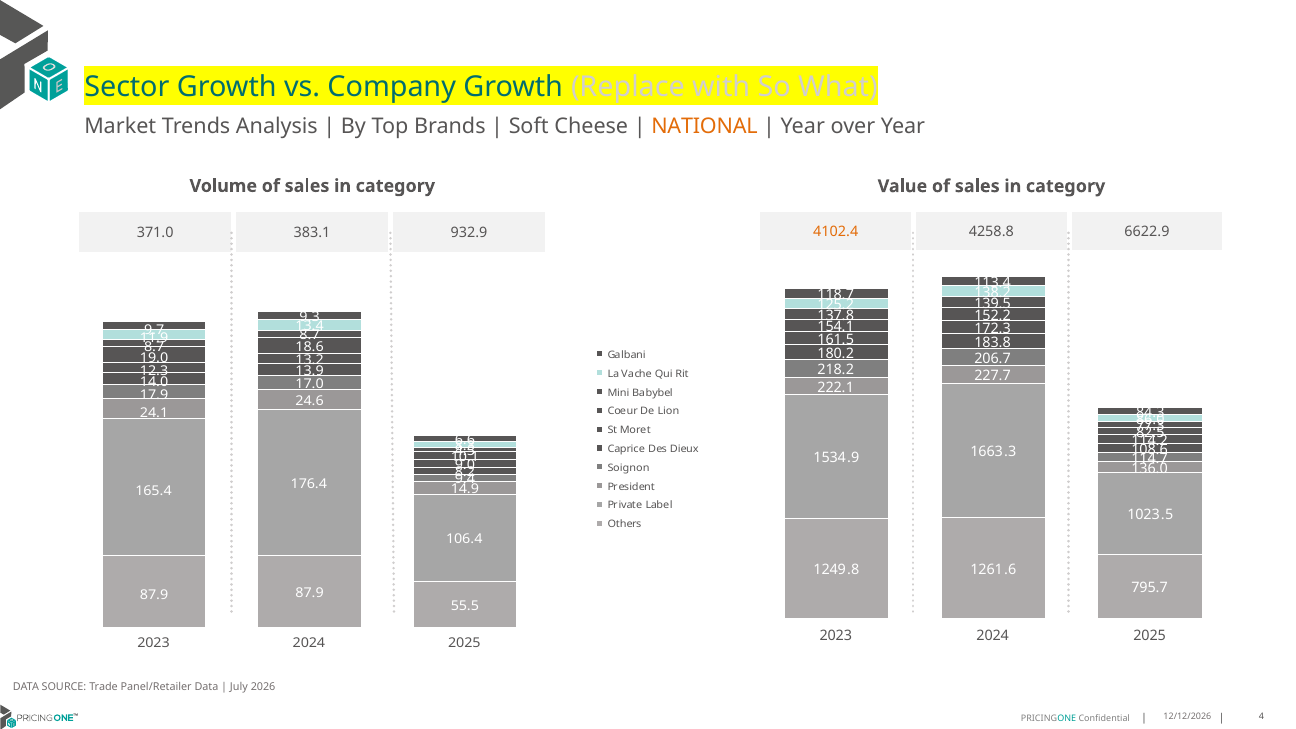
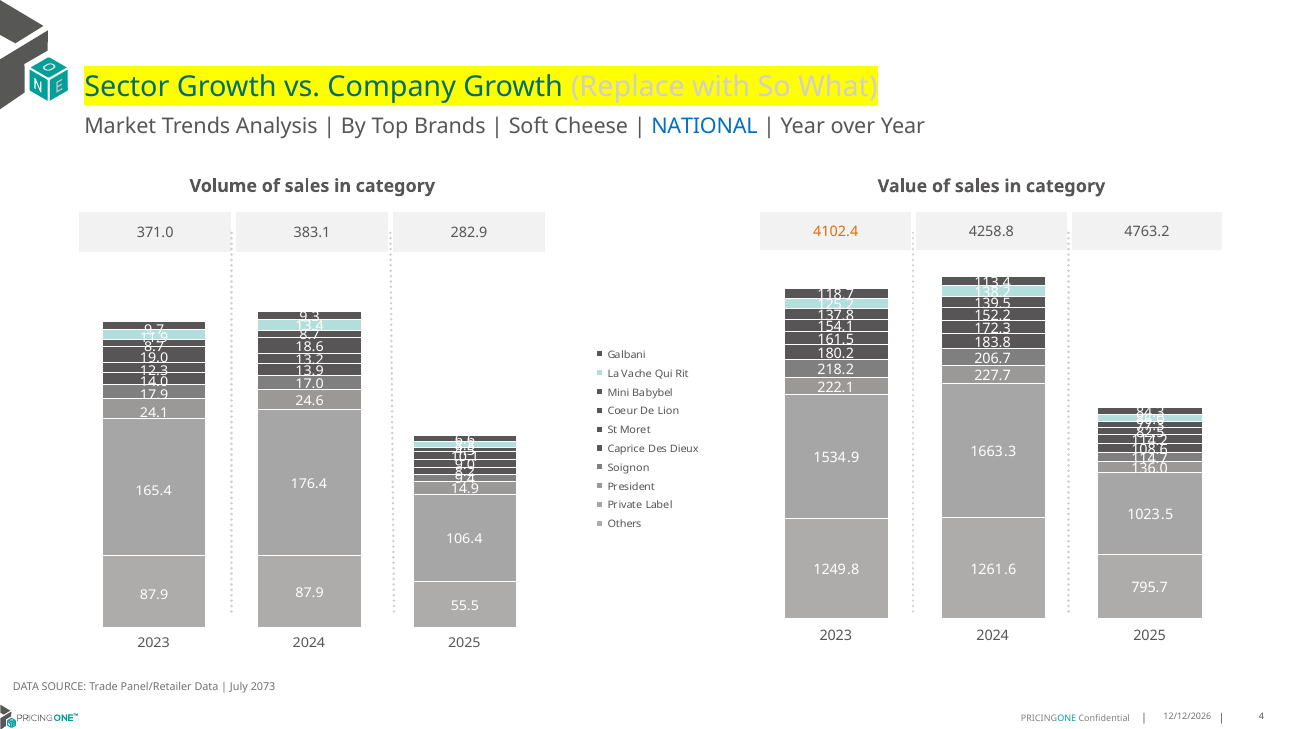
NATIONAL colour: orange -> blue (704, 126)
6622.9: 6622.9 -> 4763.2 (1147, 232)
932.9: 932.9 -> 282.9 (469, 233)
2026: 2026 -> 2073 (263, 687)
